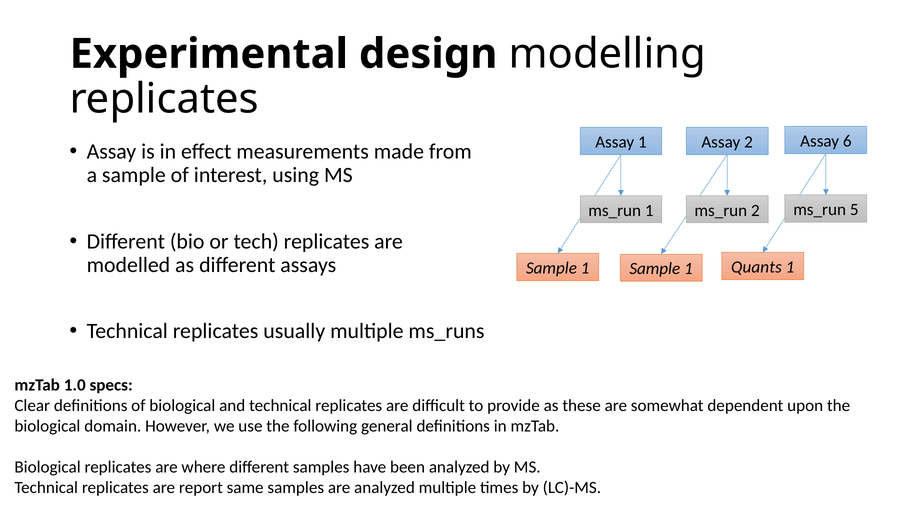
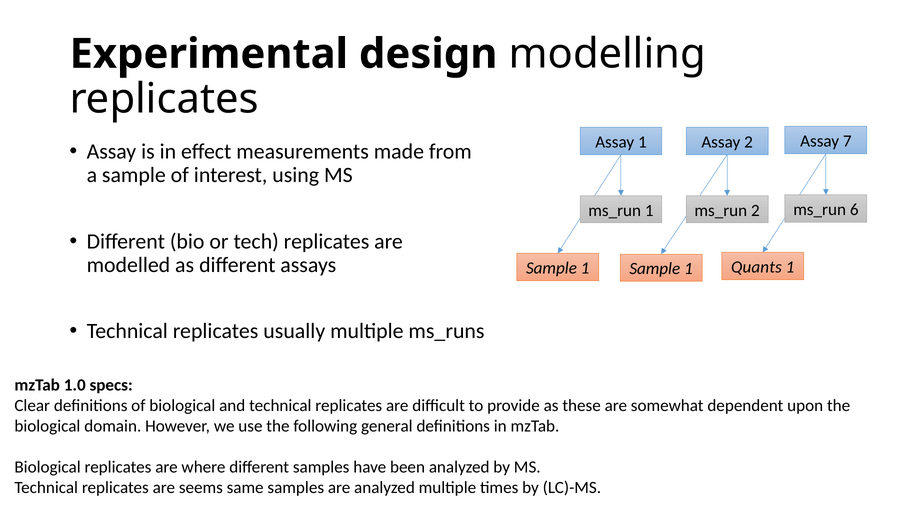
6: 6 -> 7 (847, 141)
5: 5 -> 6 (854, 210)
report: report -> seems (201, 488)
